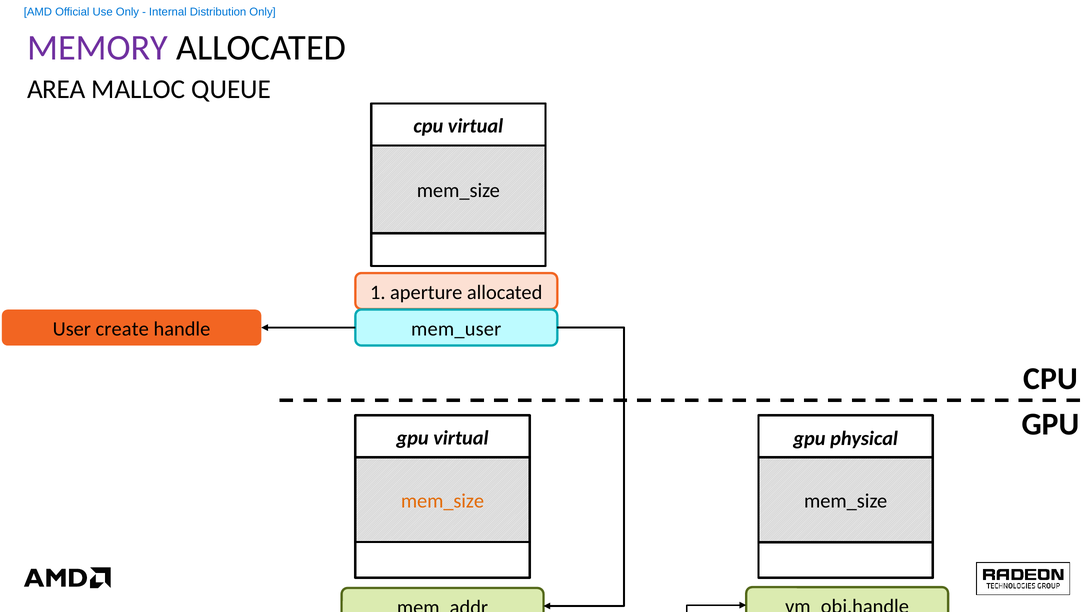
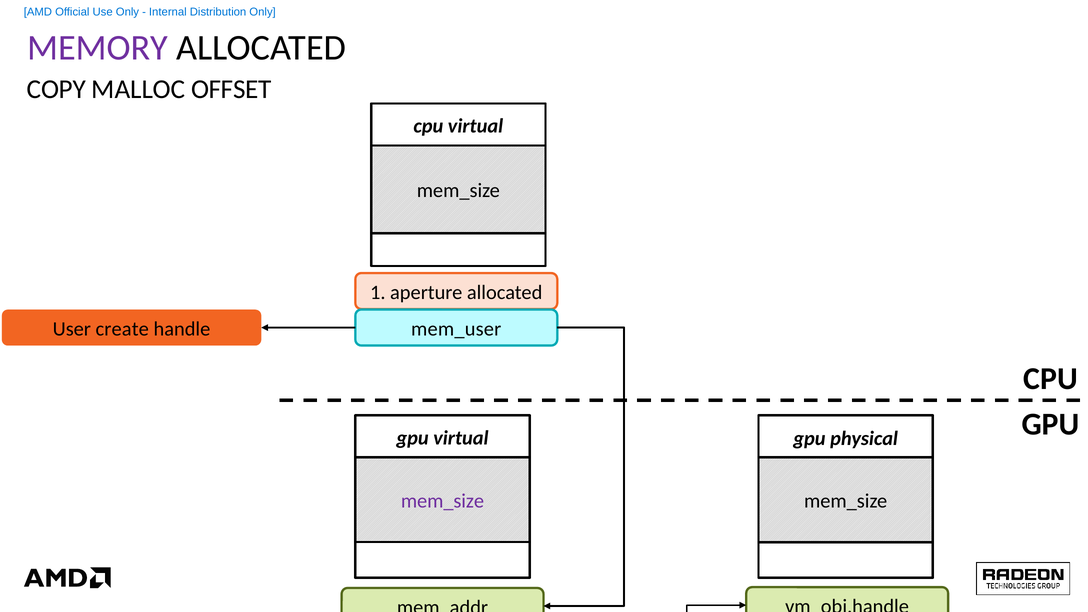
AREA: AREA -> COPY (56, 89)
QUEUE: QUEUE -> OFFSET (231, 89)
mem_size colour: orange -> purple (442, 501)
